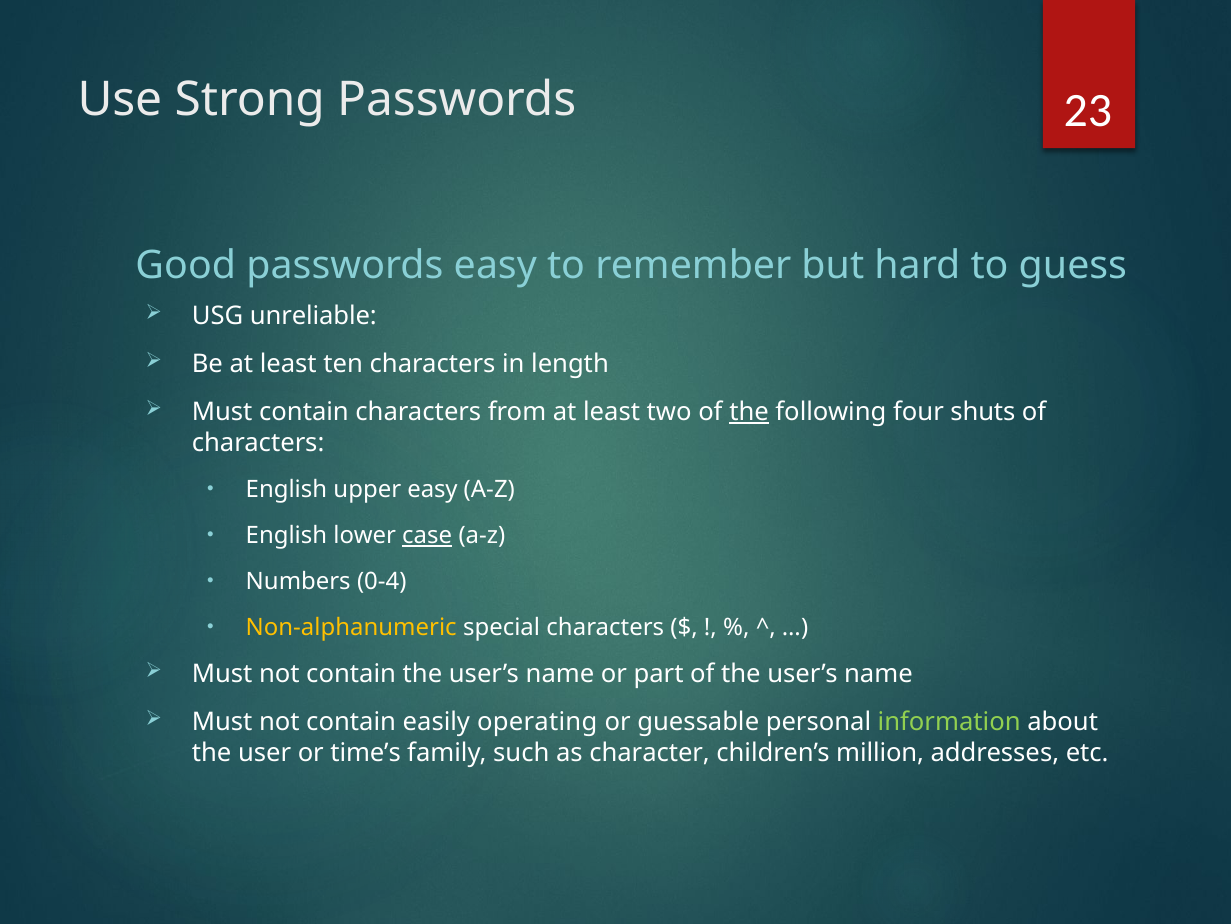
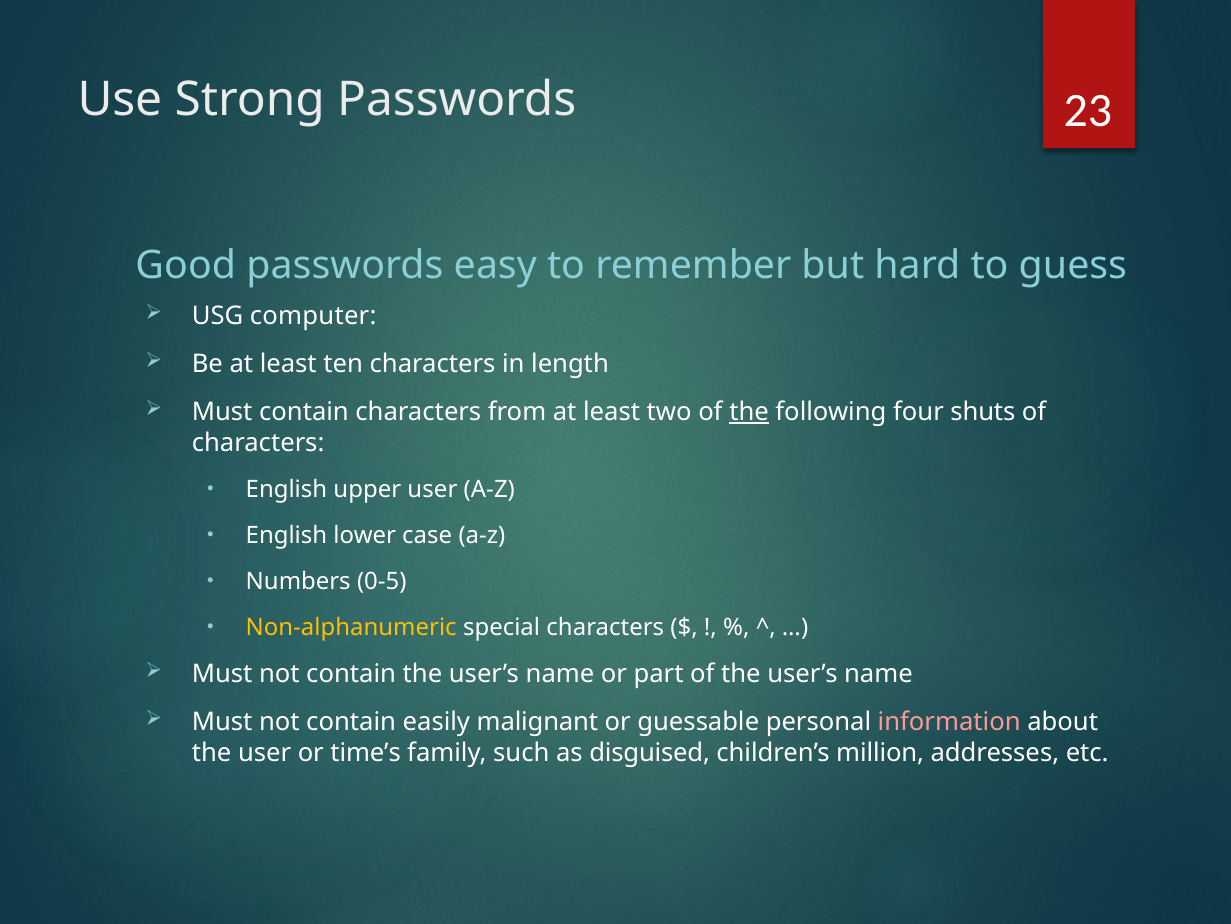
unreliable: unreliable -> computer (313, 316)
upper easy: easy -> user (432, 489)
case underline: present -> none (427, 535)
0-4: 0-4 -> 0-5 (382, 581)
operating: operating -> malignant (537, 722)
information colour: light green -> pink (949, 722)
character: character -> disguised (650, 753)
